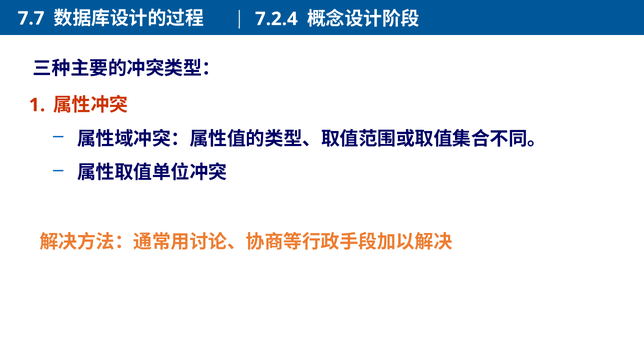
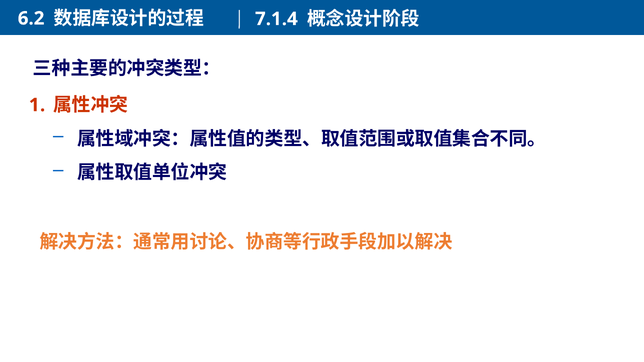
7.7: 7.7 -> 6.2 (31, 18)
7.2.4: 7.2.4 -> 7.1.4 (276, 19)
